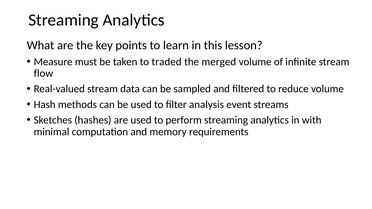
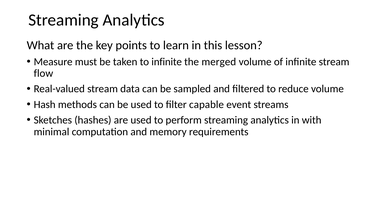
to traded: traded -> infinite (167, 62)
analysis: analysis -> capable (207, 105)
